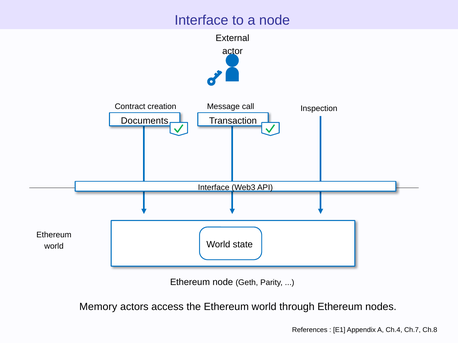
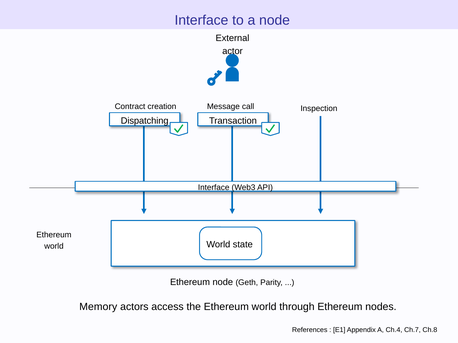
Documents: Documents -> Dispatching (145, 121)
